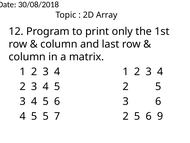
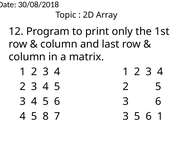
5 5: 5 -> 8 (46, 116)
7 2: 2 -> 3 (126, 116)
6 9: 9 -> 1 (160, 116)
